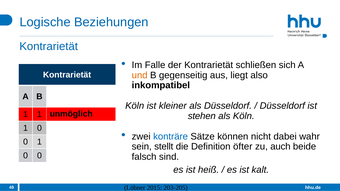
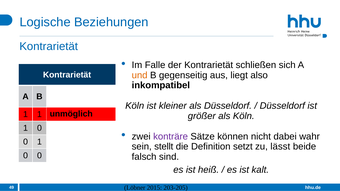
stehen: stehen -> größer (202, 116)
konträre colour: blue -> purple (171, 137)
öfter: öfter -> setzt (243, 147)
auch: auch -> lässt (280, 147)
